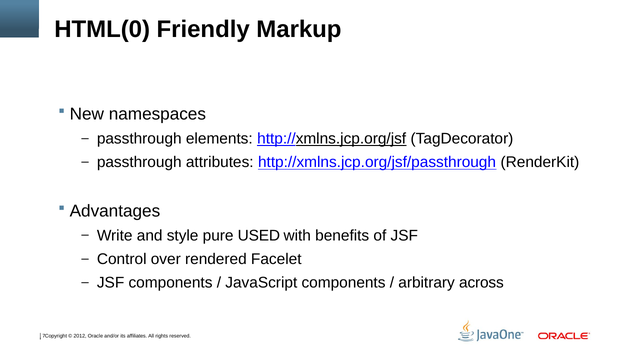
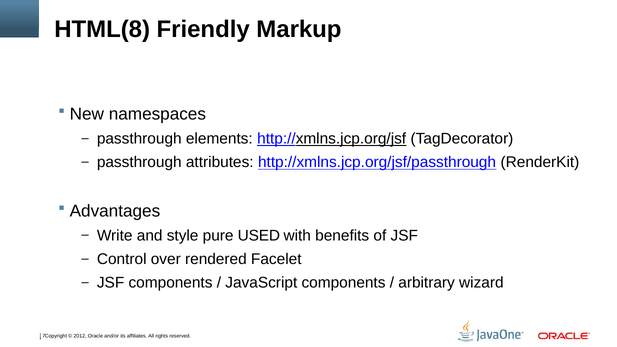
HTML(0: HTML(0 -> HTML(8 (102, 29)
across: across -> wizard (481, 283)
